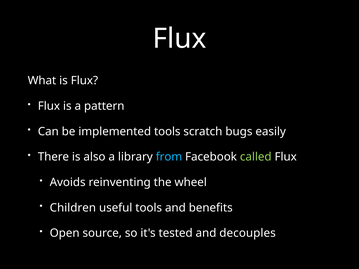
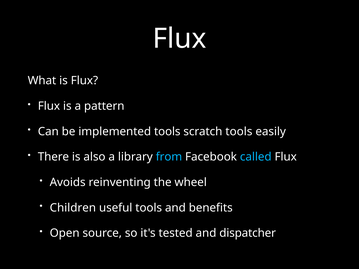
scratch bugs: bugs -> tools (239, 132)
called colour: light green -> light blue (256, 157)
decouples: decouples -> dispatcher (248, 233)
